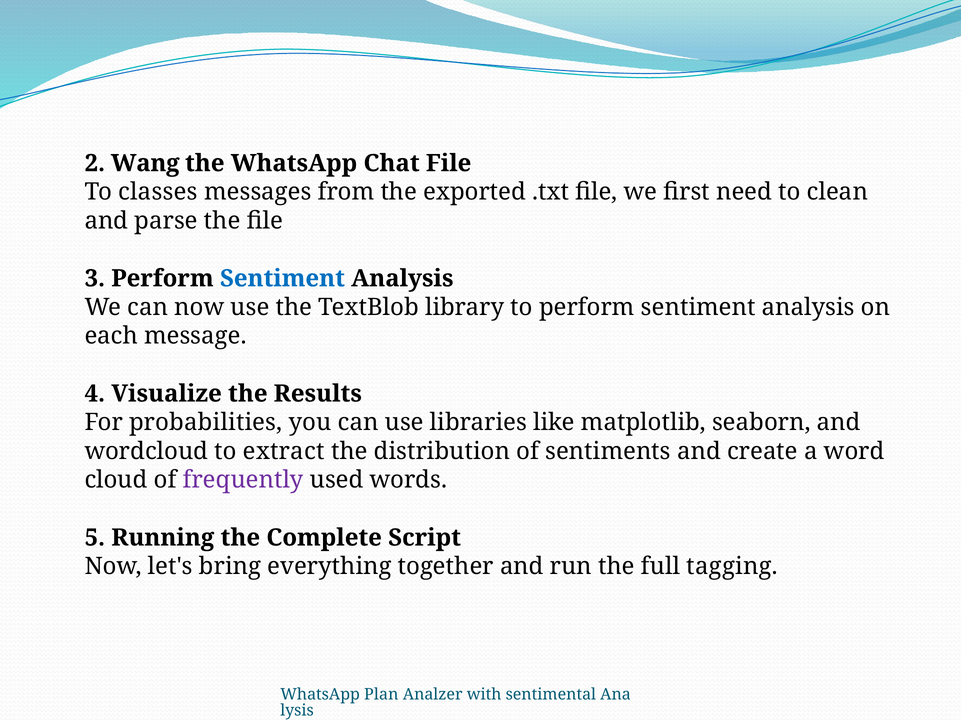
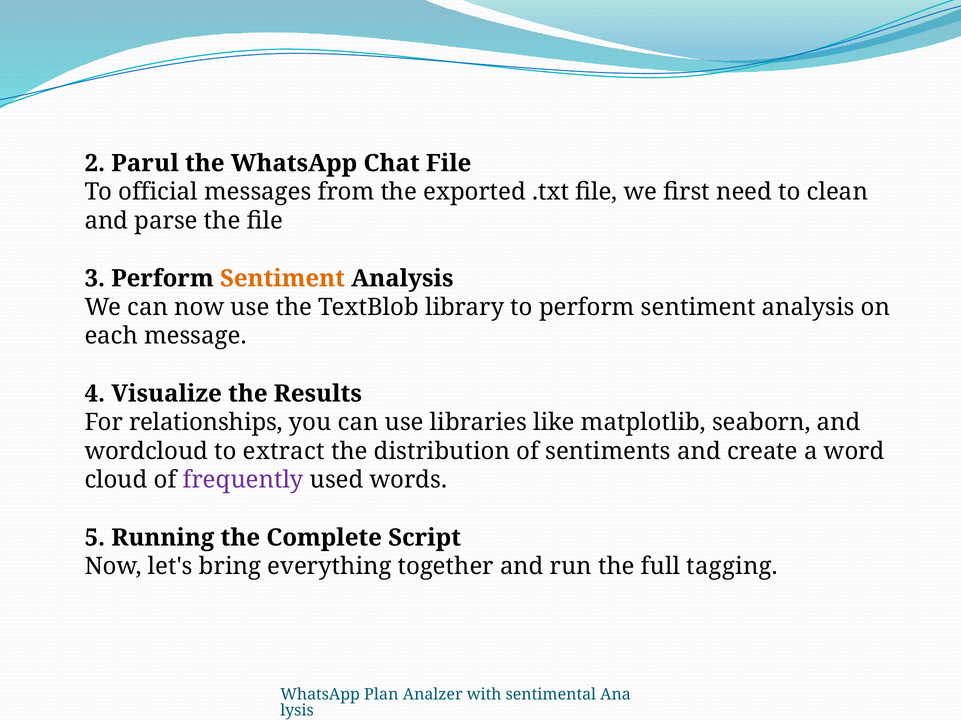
Wang: Wang -> Parul (145, 163)
classes: classes -> official (158, 192)
Sentiment colour: blue -> orange (282, 279)
probabilities: probabilities -> relationships (206, 423)
